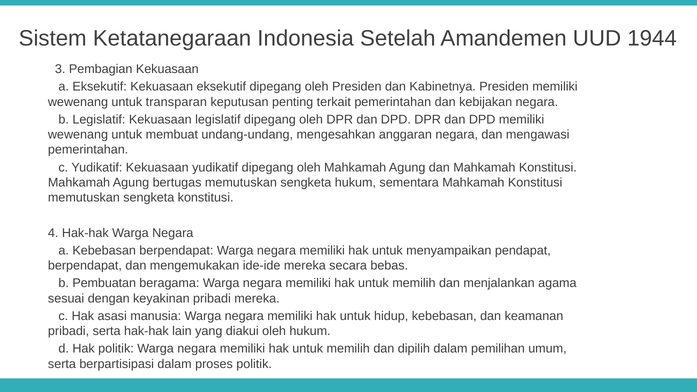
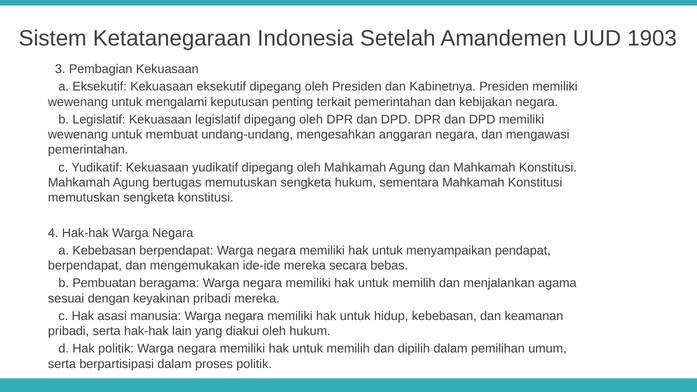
1944: 1944 -> 1903 (652, 38)
transparan: transparan -> mengalami (176, 102)
